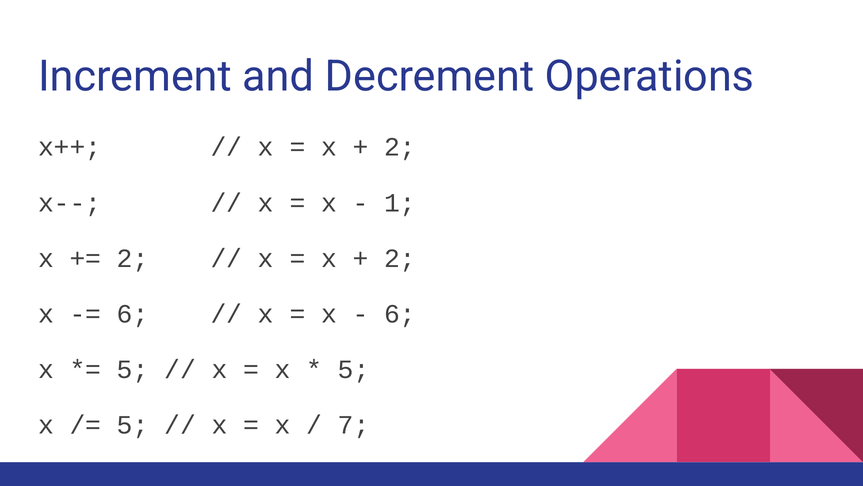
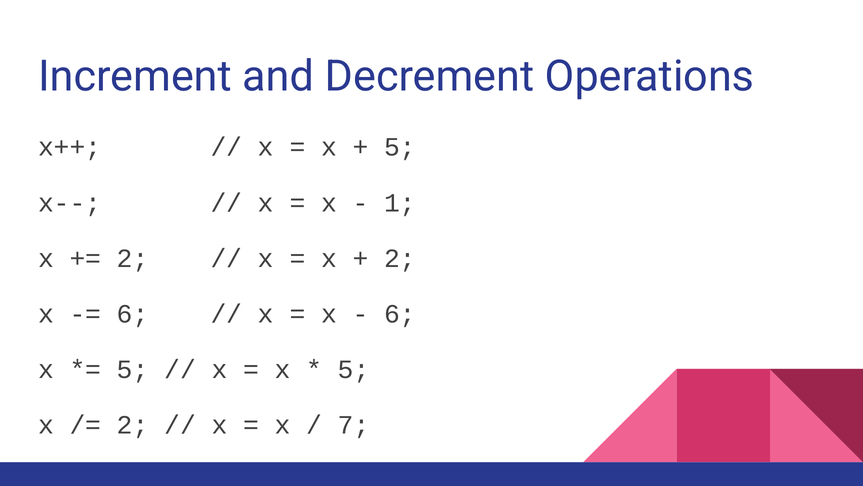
2: 2 -> 5 (400, 147)
5: 5 -> 2 (133, 425)
